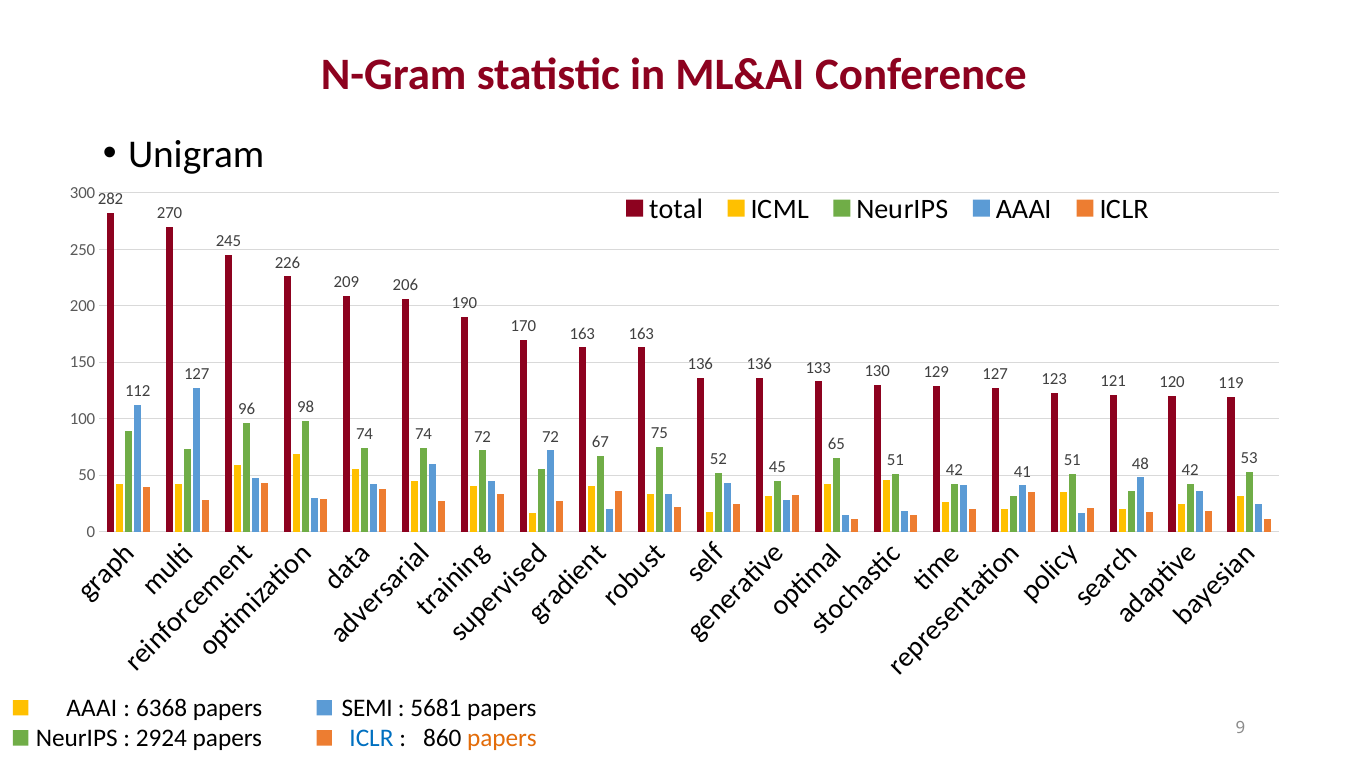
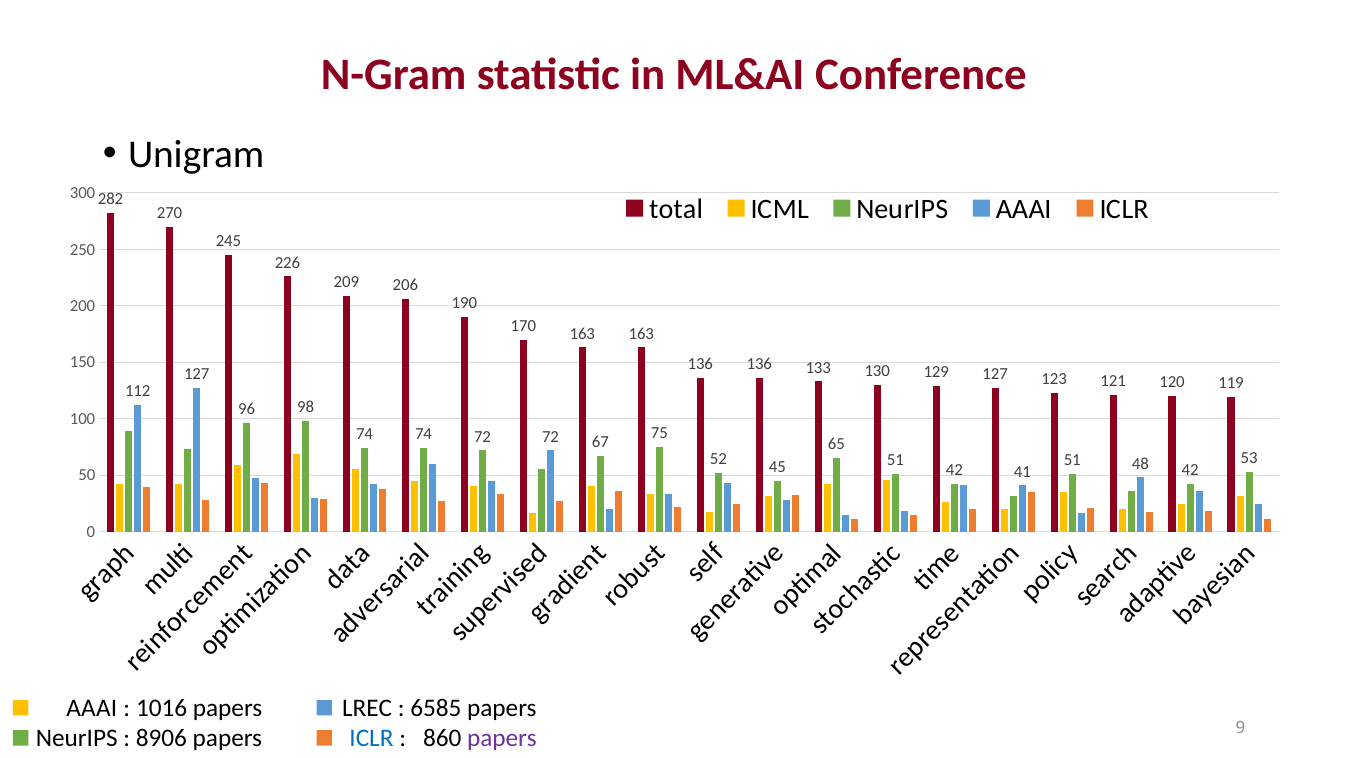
6368: 6368 -> 1016 (162, 708)
SEMI: SEMI -> LREC (367, 708)
5681: 5681 -> 6585 (436, 708)
2924: 2924 -> 8906 (161, 739)
papers colour: orange -> purple (502, 739)
